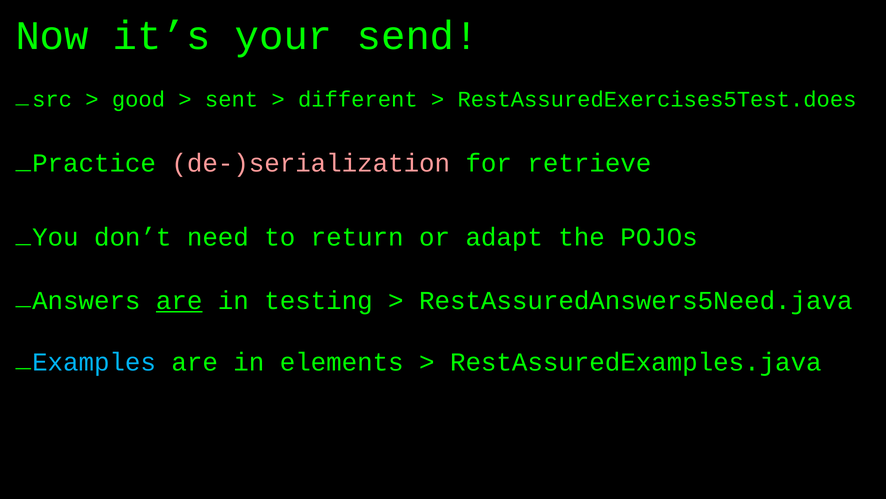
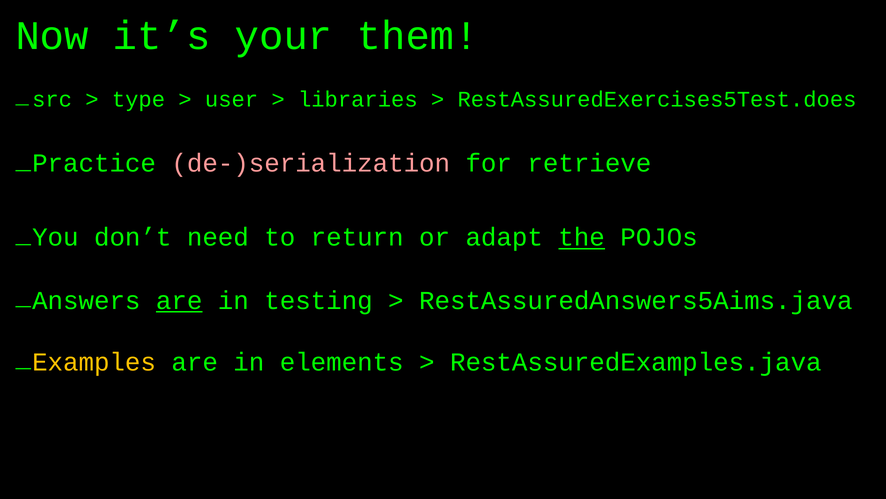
send: send -> them (418, 36)
good: good -> type (138, 100)
sent: sent -> user (232, 100)
different: different -> libraries (358, 100)
the underline: none -> present (582, 237)
RestAssuredAnswers5Need.java: RestAssuredAnswers5Need.java -> RestAssuredAnswers5Aims.java (636, 300)
Examples colour: light blue -> yellow (94, 362)
